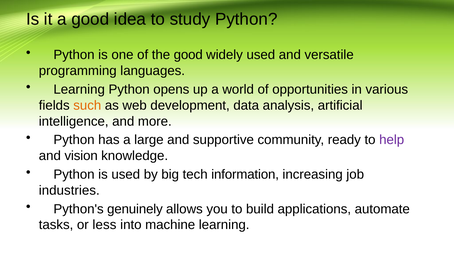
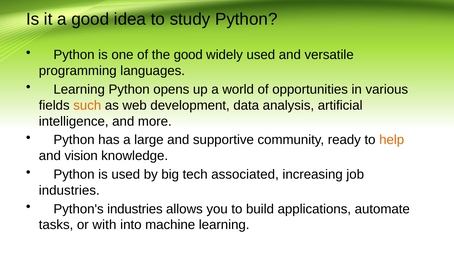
help colour: purple -> orange (392, 140)
information: information -> associated (245, 174)
Python's genuinely: genuinely -> industries (135, 208)
less: less -> with (104, 224)
